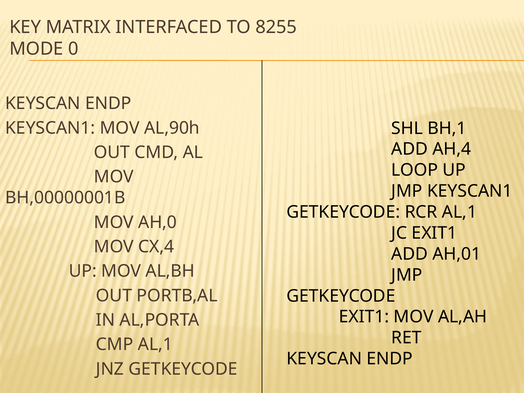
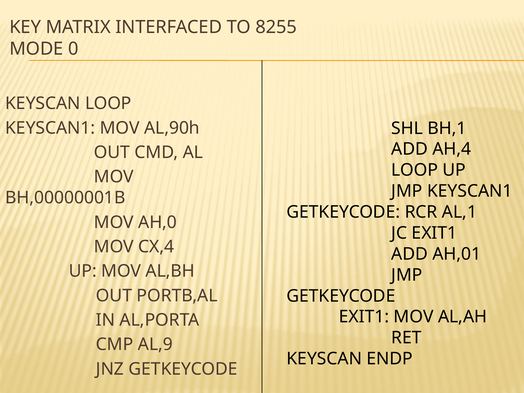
ENDP: ENDP -> LOOP (108, 103)
CMP AL,1: AL,1 -> AL,9 (155, 344)
